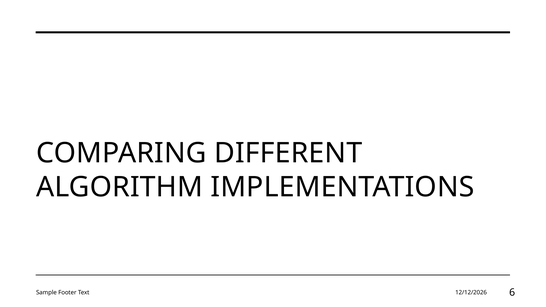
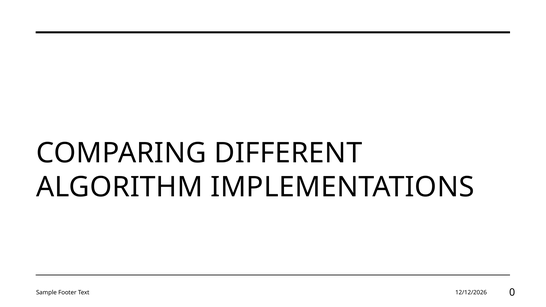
6: 6 -> 0 (512, 293)
